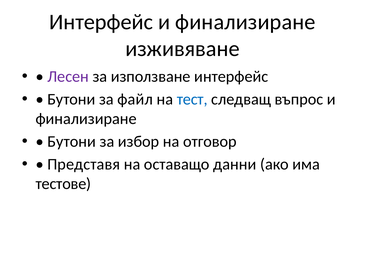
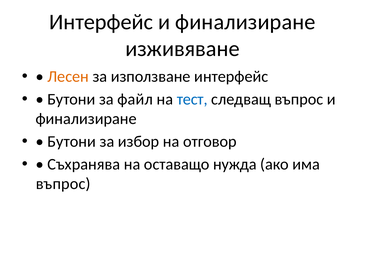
Лесен colour: purple -> orange (68, 77)
Представя: Представя -> Съхранява (84, 164)
данни: данни -> нужда (235, 164)
тестове: тестове -> въпрос (63, 184)
